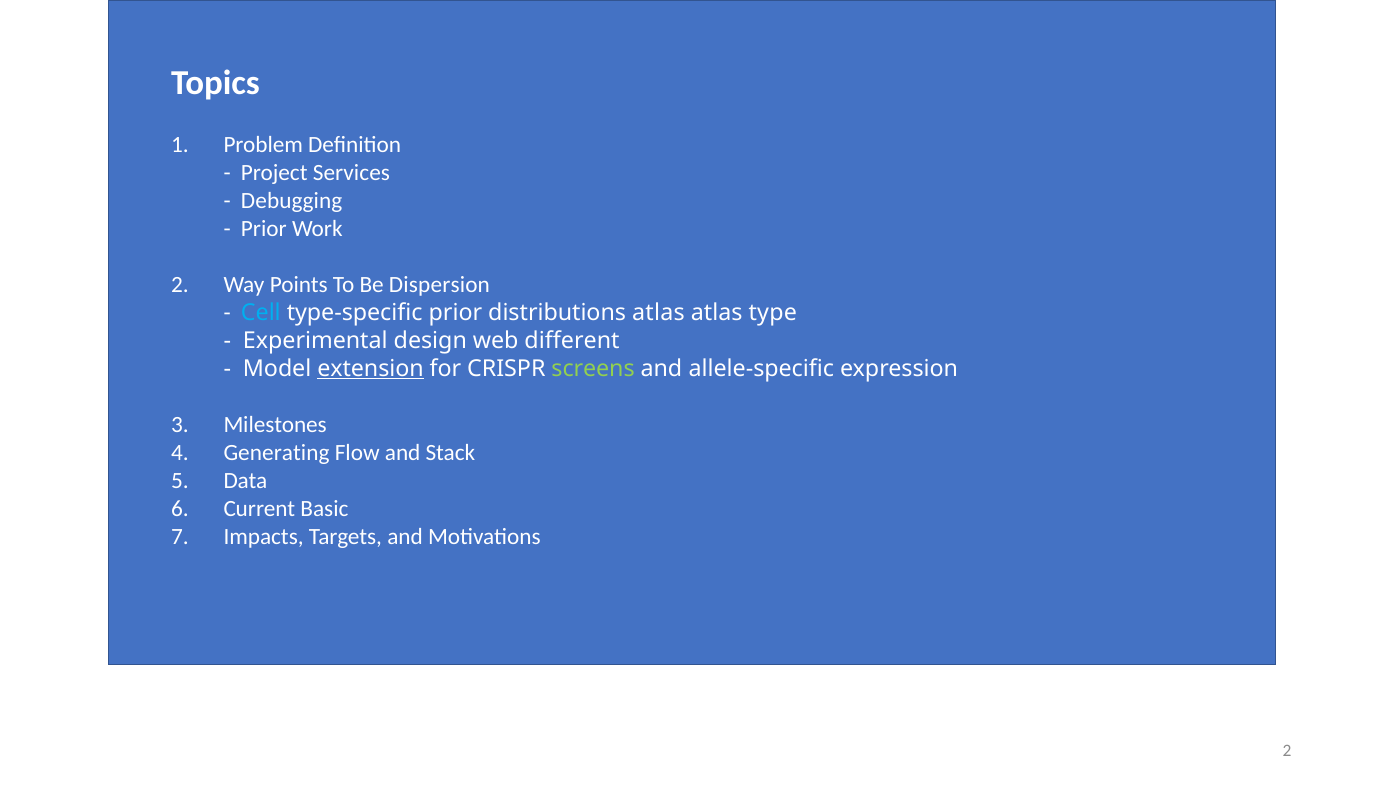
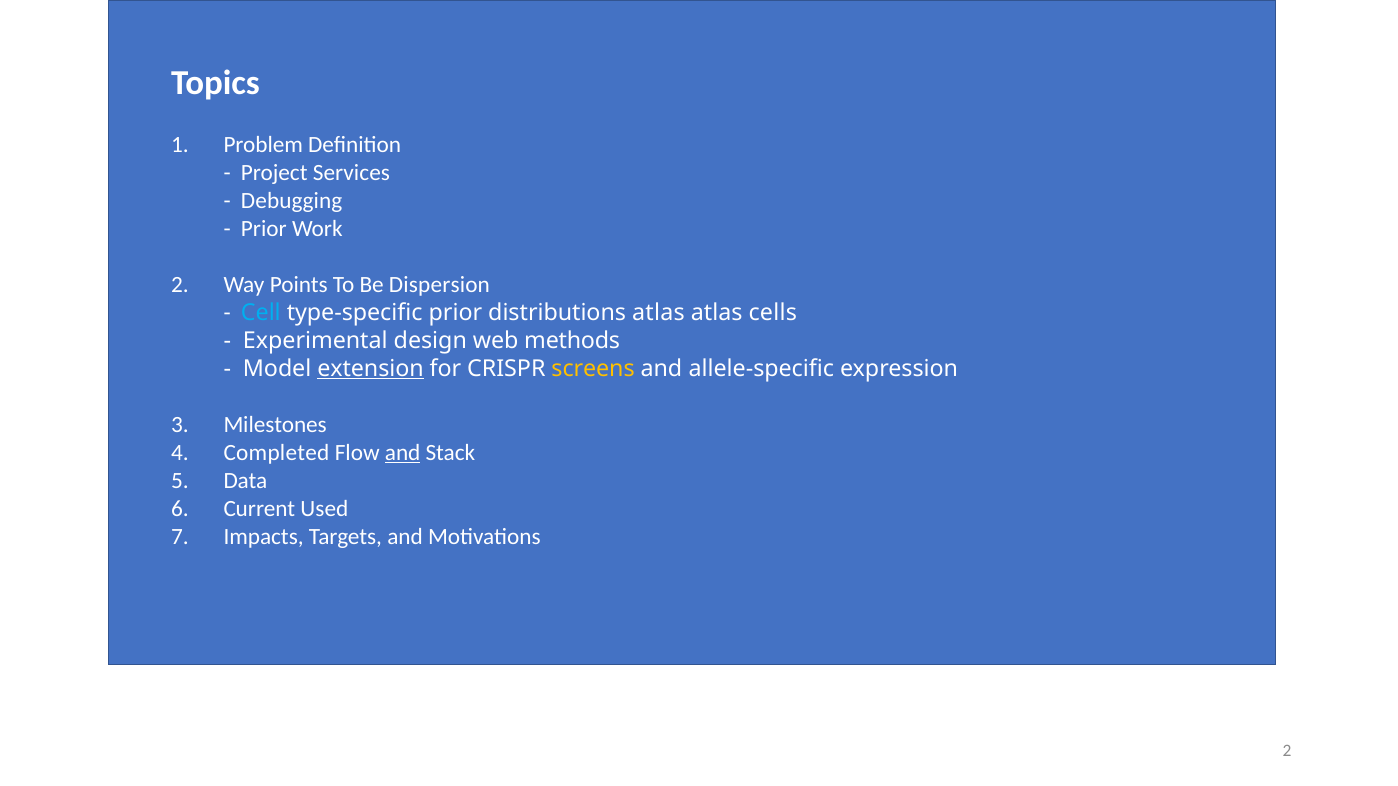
type: type -> cells (773, 313)
different: different -> methods (572, 341)
screens colour: light green -> yellow (593, 369)
Generating: Generating -> Completed (276, 453)
and underline: none -> present (403, 453)
Basic: Basic -> Used (324, 509)
